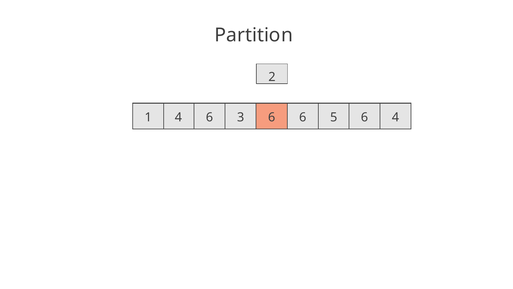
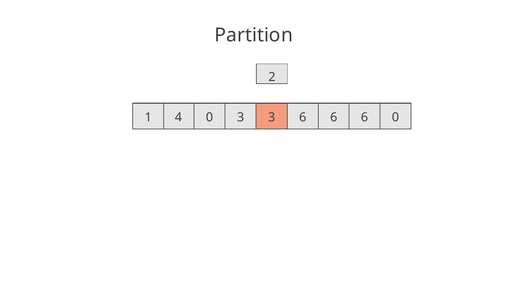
4 6: 6 -> 0 (209, 117)
3 6: 6 -> 3 (272, 117)
5: 5 -> 6 (334, 117)
6 4: 4 -> 0 (395, 117)
